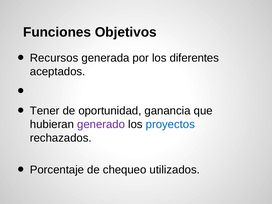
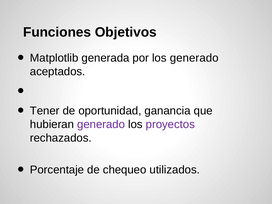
Recursos: Recursos -> Matplotlib (54, 58)
los diferentes: diferentes -> generado (194, 58)
proyectos colour: blue -> purple (170, 124)
